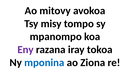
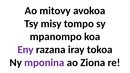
mponina colour: blue -> purple (44, 63)
